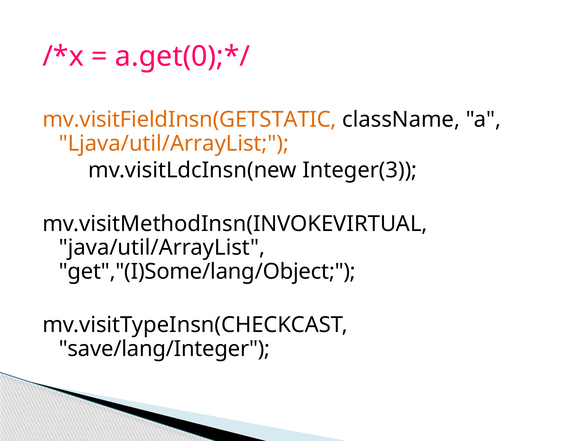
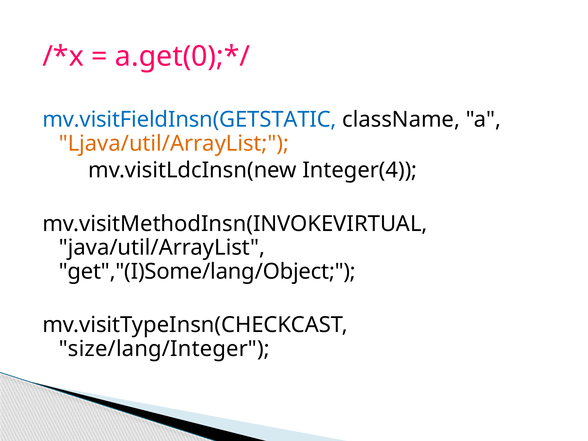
mv.visitFieldInsn(GETSTATIC colour: orange -> blue (189, 120)
Integer(3: Integer(3 -> Integer(4 (360, 170)
save/lang/Integer: save/lang/Integer -> size/lang/Integer (164, 349)
